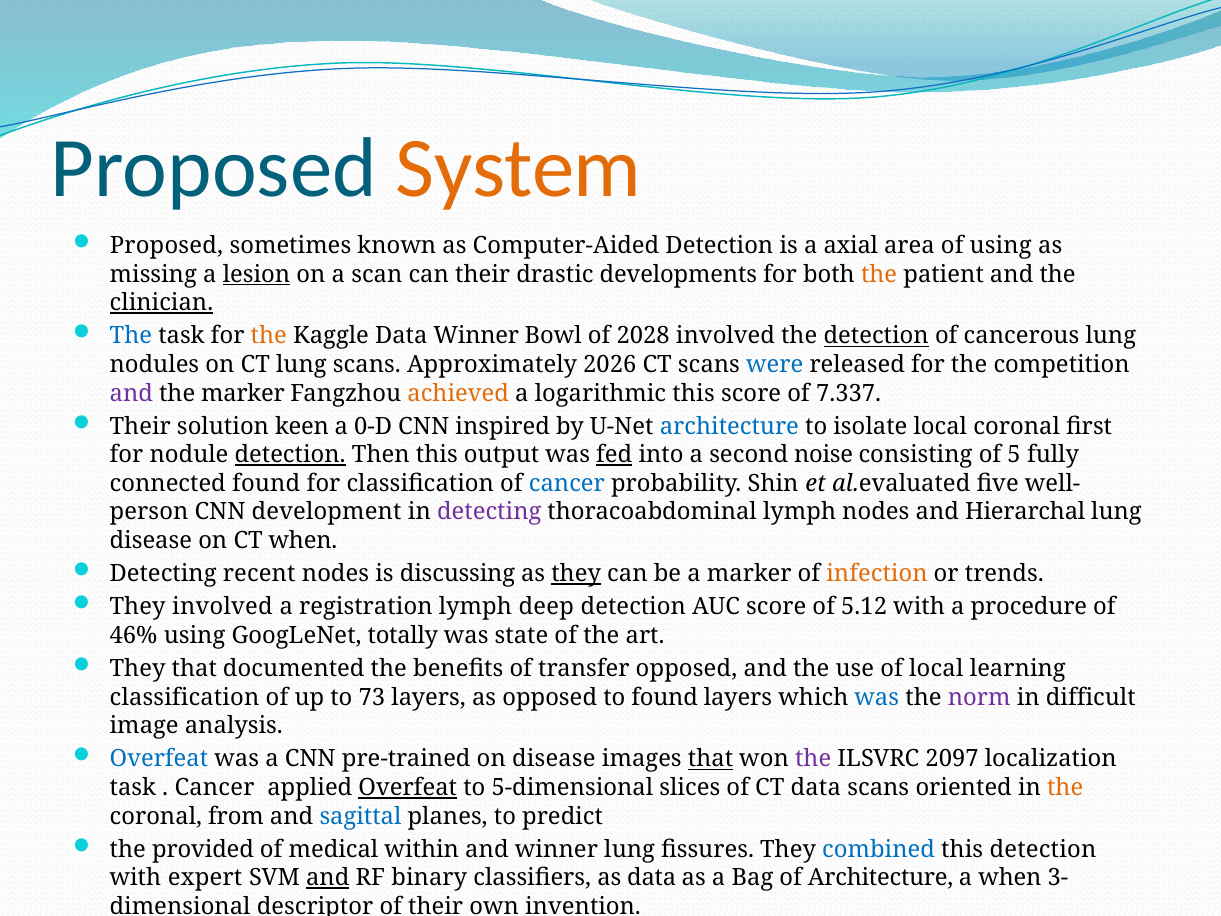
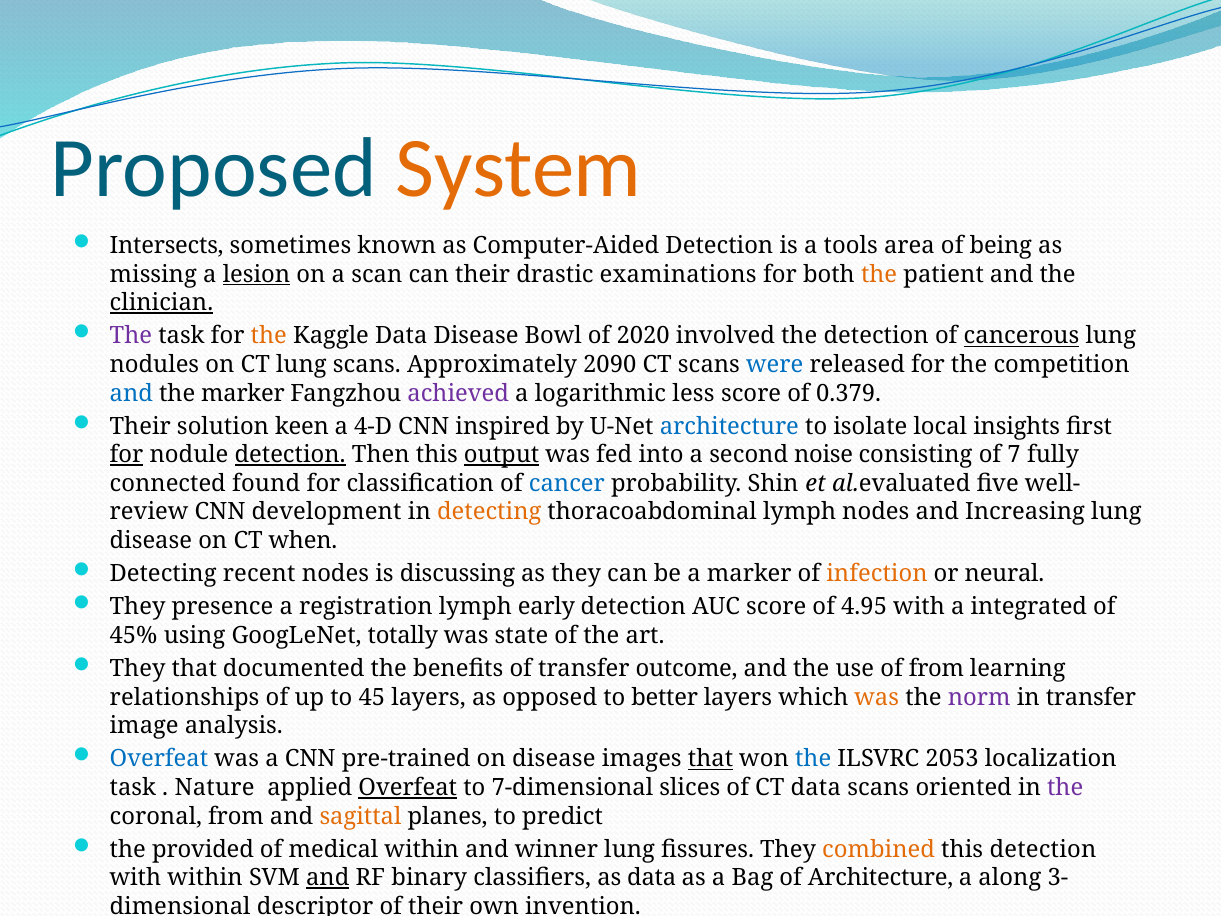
Proposed: Proposed -> Intersects (167, 246)
axial: axial -> tools (851, 246)
of using: using -> being (1001, 246)
developments: developments -> examinations (678, 274)
The colour: blue -> purple (131, 336)
Data Winner: Winner -> Disease (476, 336)
2028: 2028 -> 2020 (643, 336)
detection underline: present -> none (876, 336)
cancerous underline: none -> present (1022, 336)
2026: 2026 -> 2090 (610, 365)
and colour: purple -> blue (131, 393)
achieved colour: orange -> purple (458, 393)
logarithmic this: this -> less (694, 393)
7.337: 7.337 -> 0.379 (849, 393)
0-D: 0-D -> 4-D (373, 426)
local coronal: coronal -> insights (1017, 426)
for underline: none -> present (127, 455)
output underline: none -> present (502, 455)
fed underline: present -> none (614, 455)
5: 5 -> 7 (1014, 455)
person: person -> review (149, 512)
detecting colour: purple -> orange (489, 512)
Hierarchal: Hierarchal -> Increasing (1025, 512)
they underline: present -> none (576, 574)
trends: trends -> neural (1004, 574)
They involved: involved -> presence (223, 607)
deep: deep -> early (546, 607)
5.12: 5.12 -> 4.95 (864, 607)
procedure: procedure -> integrated (1029, 607)
46%: 46% -> 45% (134, 635)
transfer opposed: opposed -> outcome (687, 669)
of local: local -> from (936, 669)
classification: classification -> relationships (185, 697)
73: 73 -> 45 (372, 697)
to found: found -> better (665, 697)
was colour: blue -> orange (877, 697)
in difficult: difficult -> transfer (1091, 697)
the colour: purple -> blue (813, 759)
2097: 2097 -> 2053 (952, 759)
Cancer: Cancer -> Nature (215, 787)
5-dimensional: 5-dimensional -> 7-dimensional (572, 787)
the colour: orange -> purple (1065, 787)
sagittal colour: blue -> orange (360, 816)
combined colour: blue -> orange (879, 849)
with expert: expert -> within (205, 878)
a when: when -> along (1010, 878)
